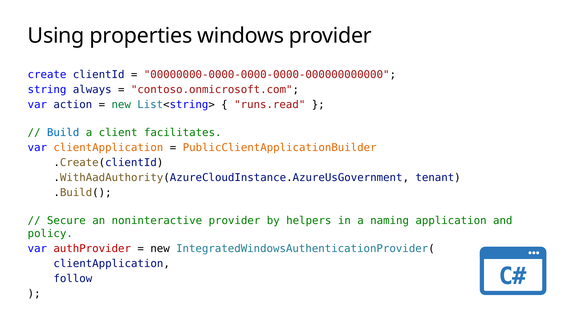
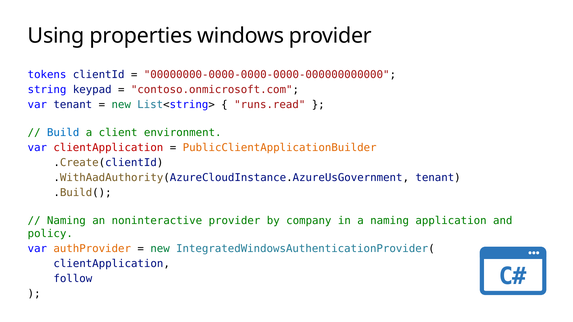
create: create -> tokens (47, 75)
always: always -> keypad (92, 90)
var action: action -> tenant (73, 105)
facilitates: facilitates -> environment (183, 133)
clientApplication colour: orange -> red (108, 148)
Secure: Secure -> Naming (66, 221)
helpers: helpers -> company (309, 221)
authProvider colour: red -> orange (92, 249)
new colour: black -> green (160, 249)
